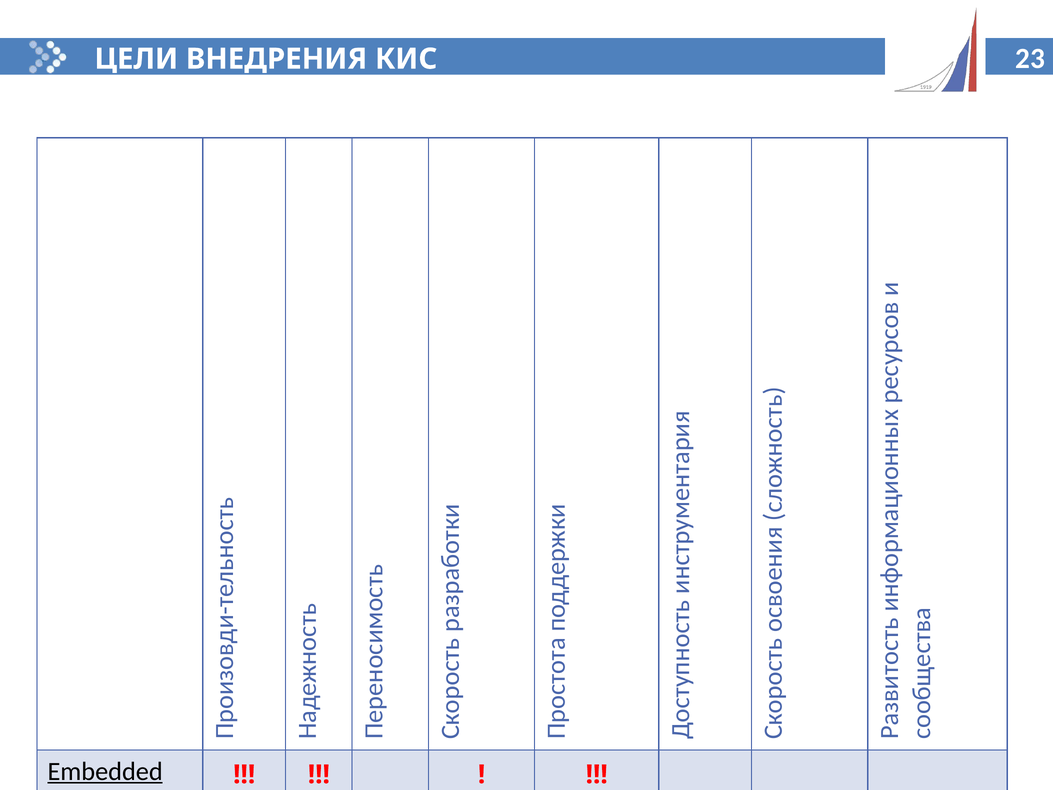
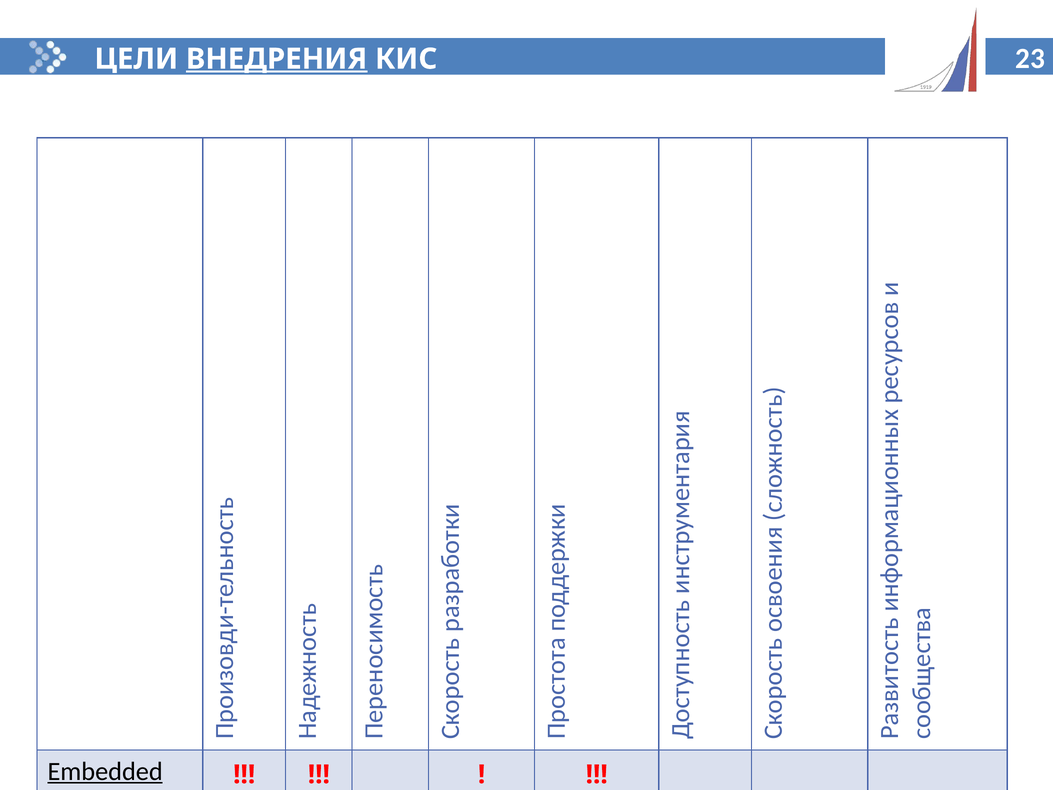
ВНЕДРЕНИЯ underline: none -> present (277, 59)
